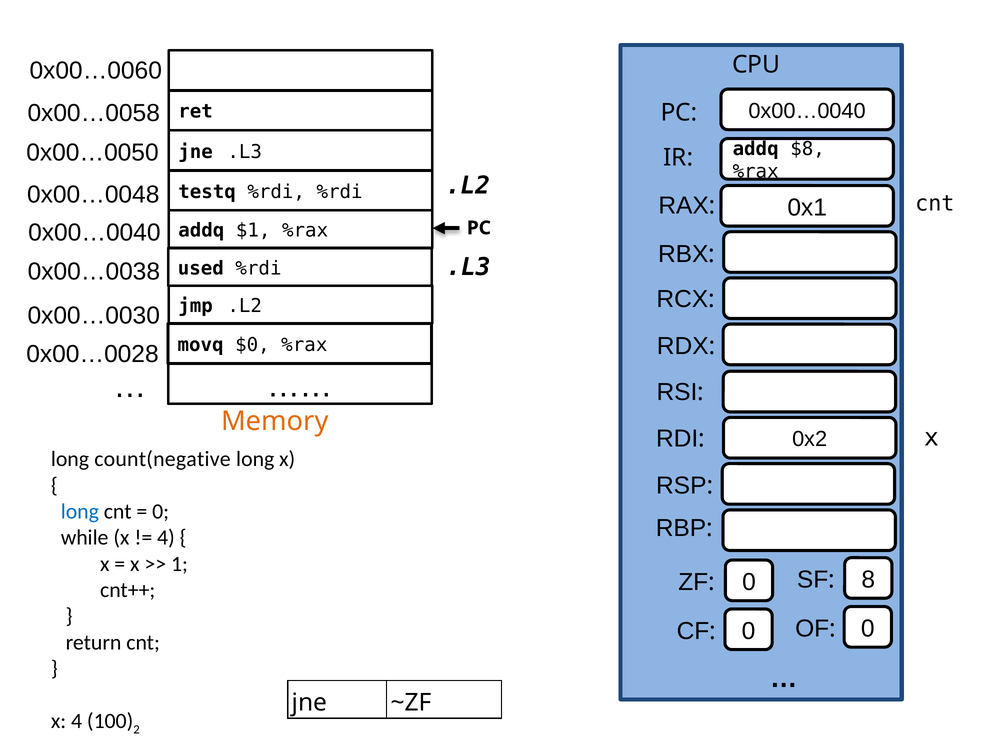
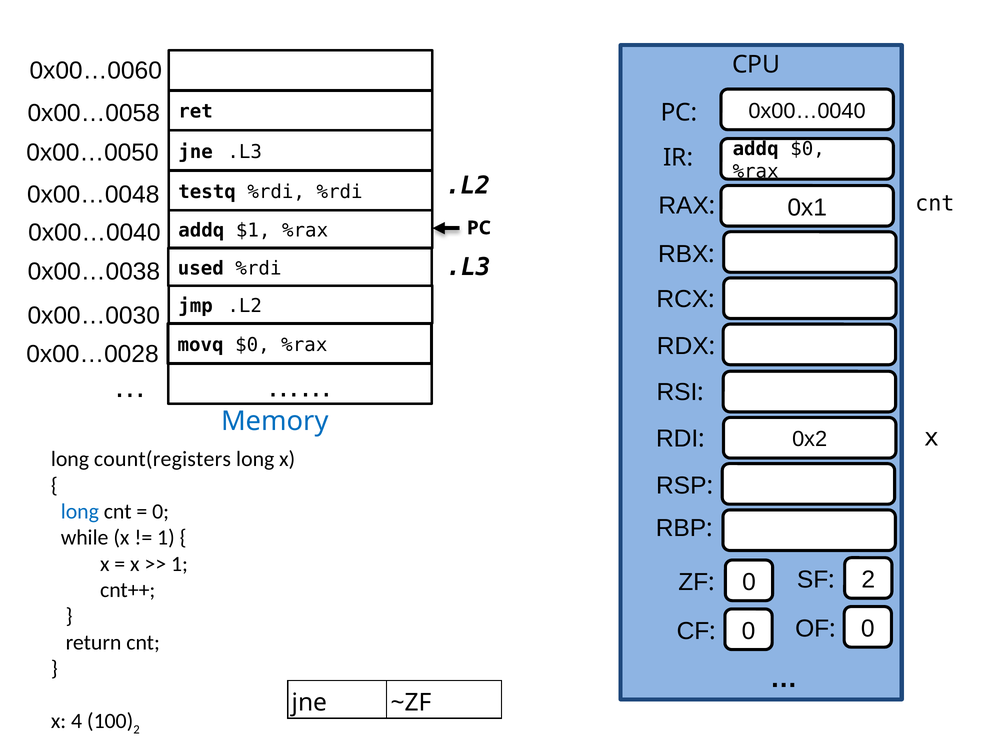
addq $8: $8 -> $0 (808, 149)
Memory colour: orange -> blue (275, 421)
count(negative: count(negative -> count(registers (162, 459)
4: 4 -> 1 (166, 538)
8: 8 -> 2 (868, 580)
